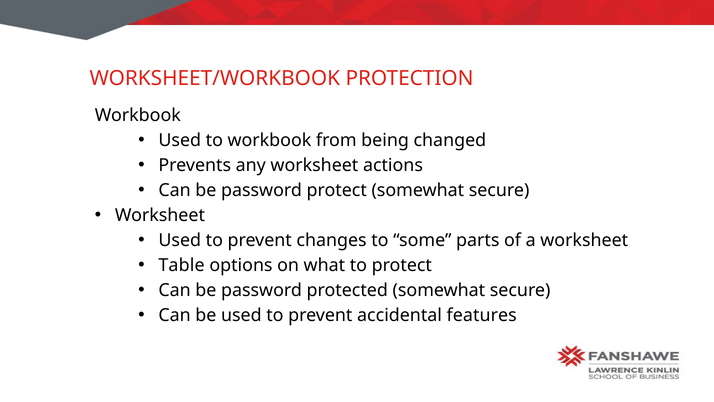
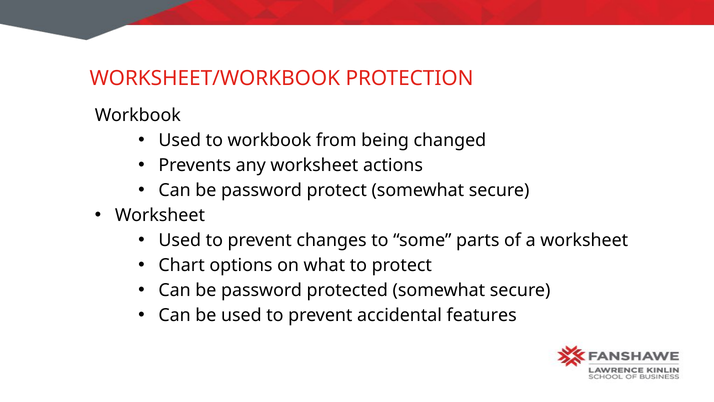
Table: Table -> Chart (182, 265)
